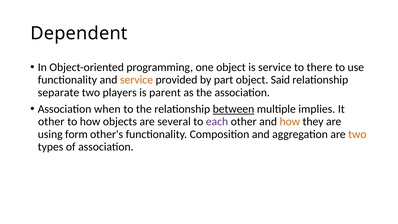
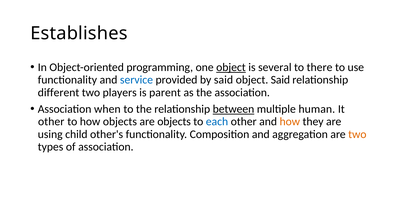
Dependent: Dependent -> Establishes (79, 33)
object underline: none -> present (231, 67)
is service: service -> several (275, 67)
service colour: orange -> blue (136, 80)
by part: part -> said (223, 80)
separate: separate -> different (59, 92)
implies: implies -> human (317, 109)
are several: several -> objects (174, 122)
each colour: purple -> blue (217, 122)
form: form -> child (76, 134)
